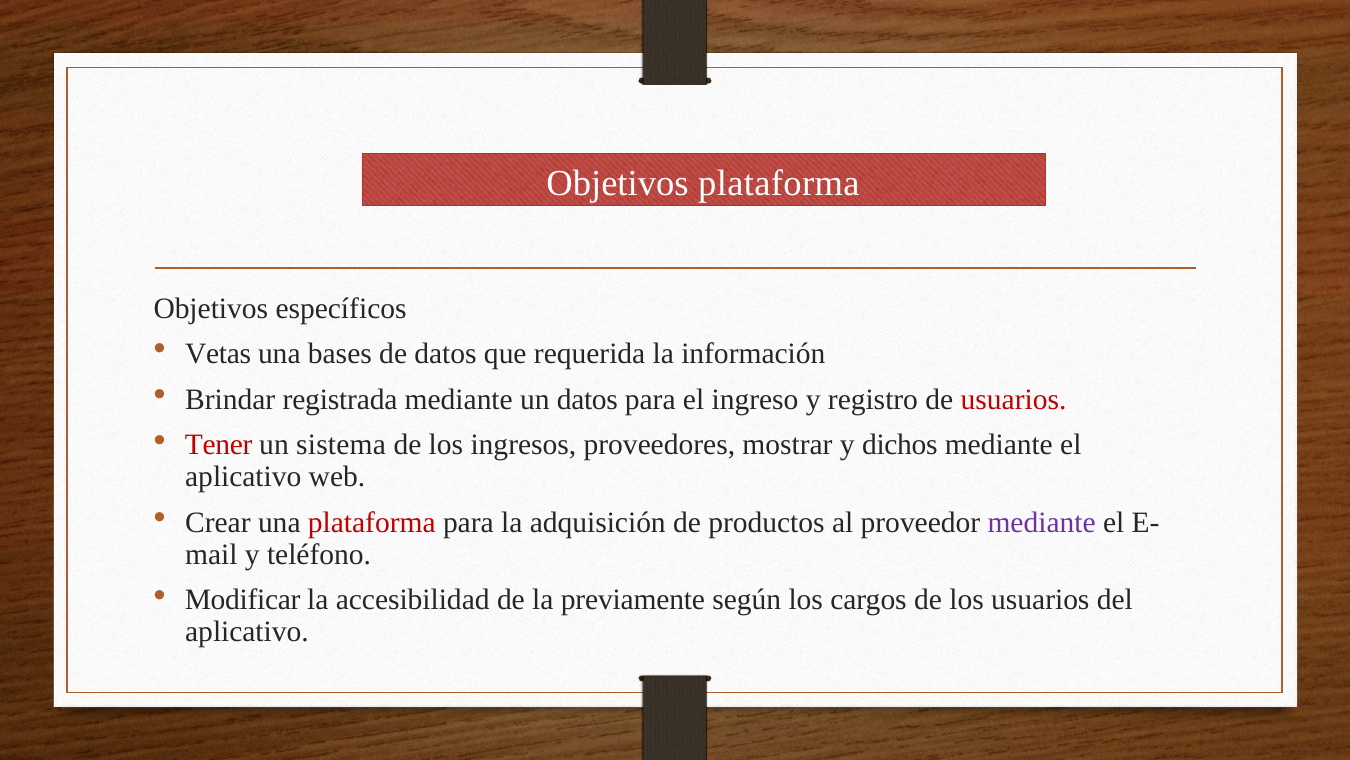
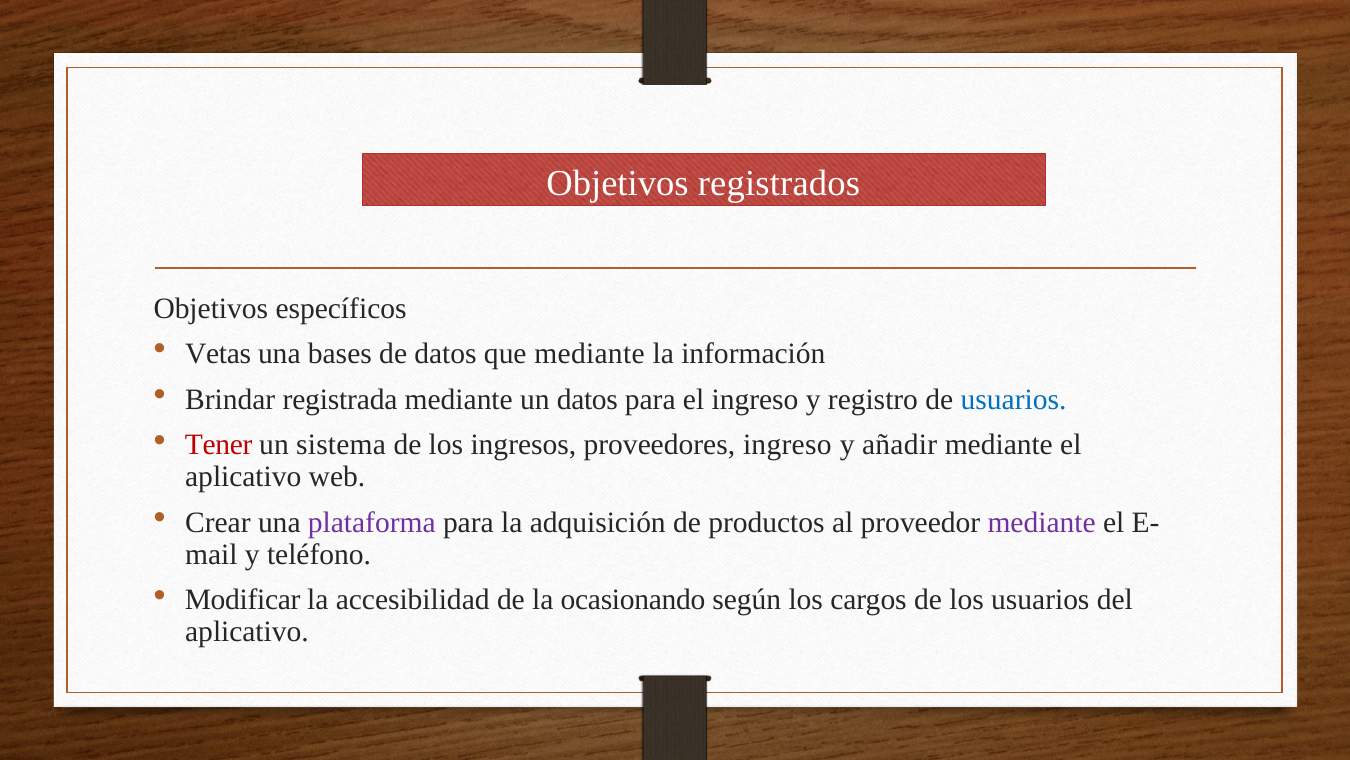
Objetivos plataforma: plataforma -> registrados (779, 183)
que requerida: requerida -> mediante (589, 354)
usuarios colour: red -> blue (1014, 399)
proveedores mostrar: mostrar -> ingreso (787, 445)
dichos: dichos -> añadir (900, 445)
plataforma colour: red -> purple (372, 522)
previamente: previamente -> ocasionando (633, 599)
